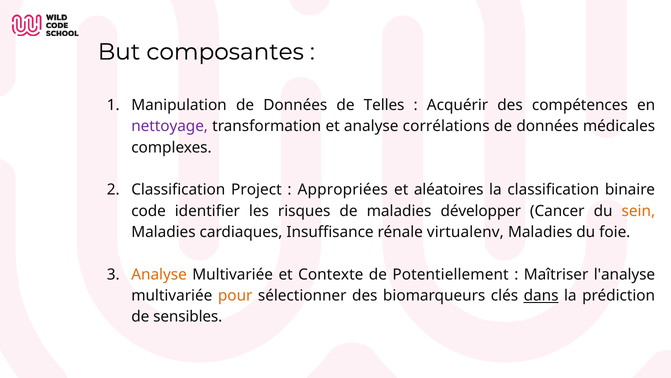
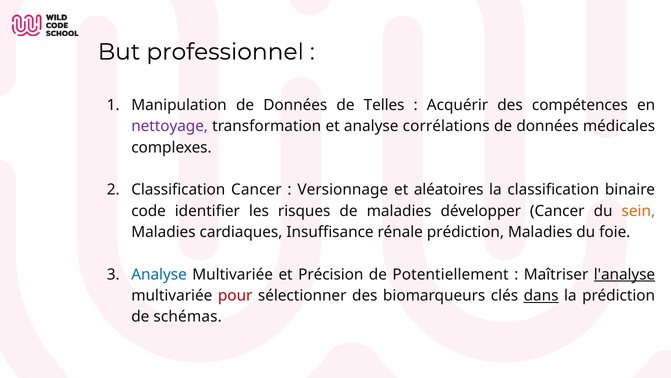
composantes: composantes -> professionnel (225, 52)
Classification Project: Project -> Cancer (256, 190)
Appropriées: Appropriées -> Versionnage (343, 190)
rénale virtualenv: virtualenv -> prédiction (465, 232)
Analyse colour: orange -> blue (159, 274)
Contexte: Contexte -> Précision (331, 274)
l'analyse underline: none -> present (624, 274)
pour colour: orange -> red (235, 295)
sensibles: sensibles -> schémas (188, 316)
